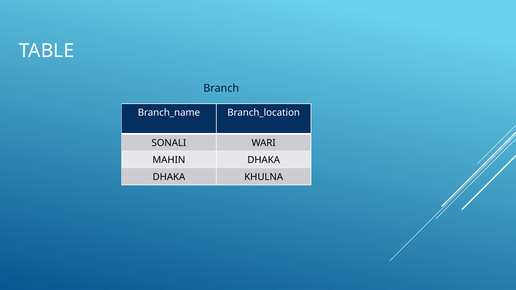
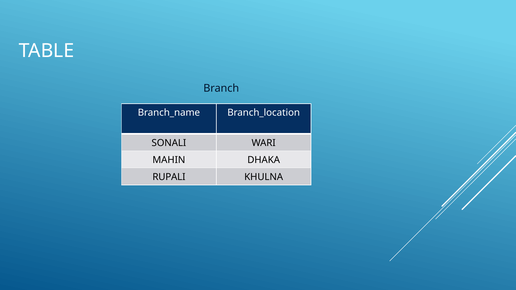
DHAKA: DHAKA -> RUPALI (169, 177)
